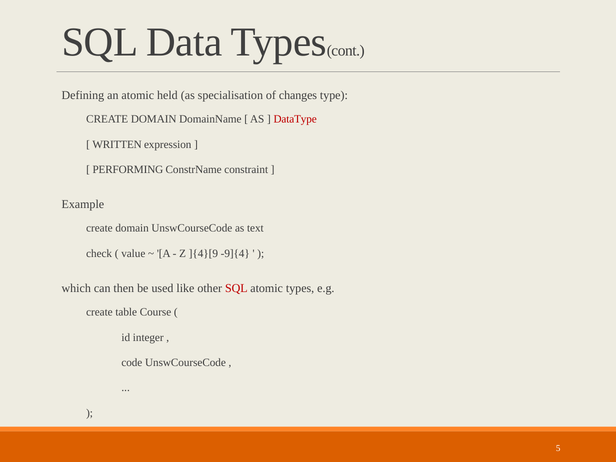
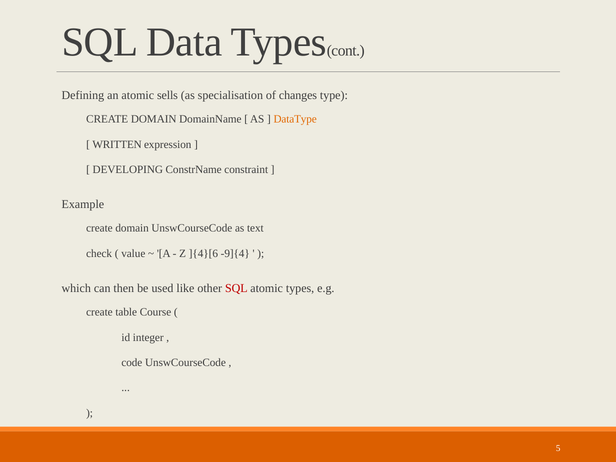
held: held -> sells (167, 95)
DataType colour: red -> orange (295, 119)
PERFORMING: PERFORMING -> DEVELOPING (128, 170)
]{4}[9: ]{4}[9 -> ]{4}[6 (203, 253)
